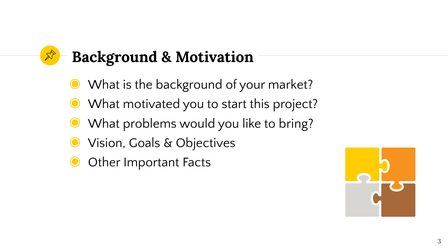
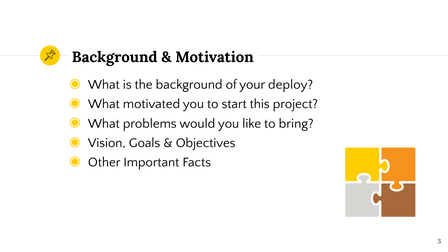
market: market -> deploy (291, 85)
